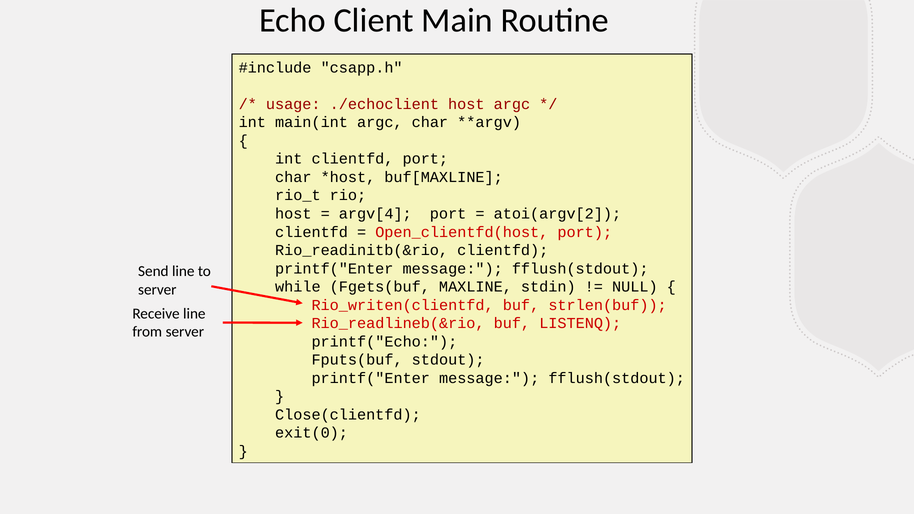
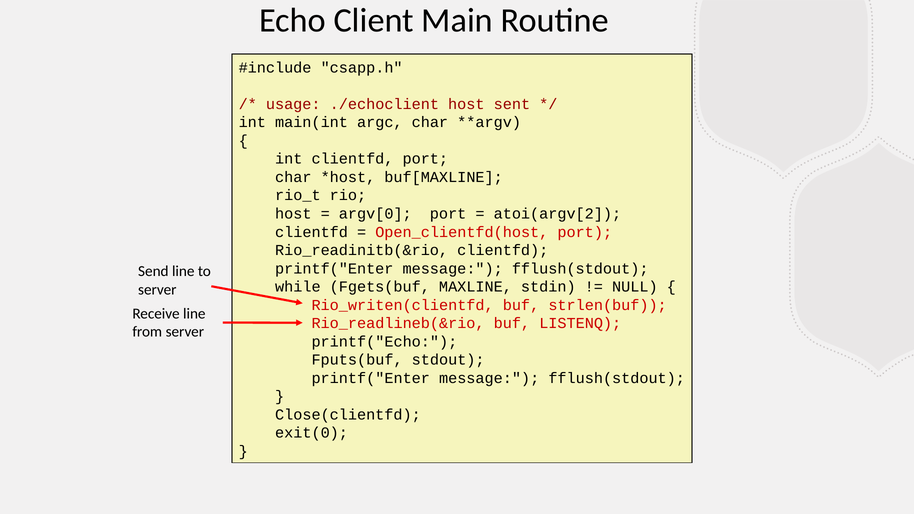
host argc: argc -> sent (512, 104)
argv[4: argv[4 -> argv[0 (375, 214)
